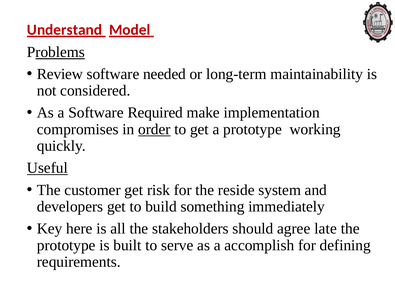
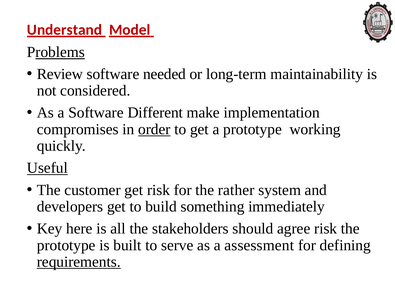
Required: Required -> Different (155, 113)
reside: reside -> rather (236, 190)
agree late: late -> risk (326, 229)
accomplish: accomplish -> assessment (259, 245)
requirements underline: none -> present (79, 262)
